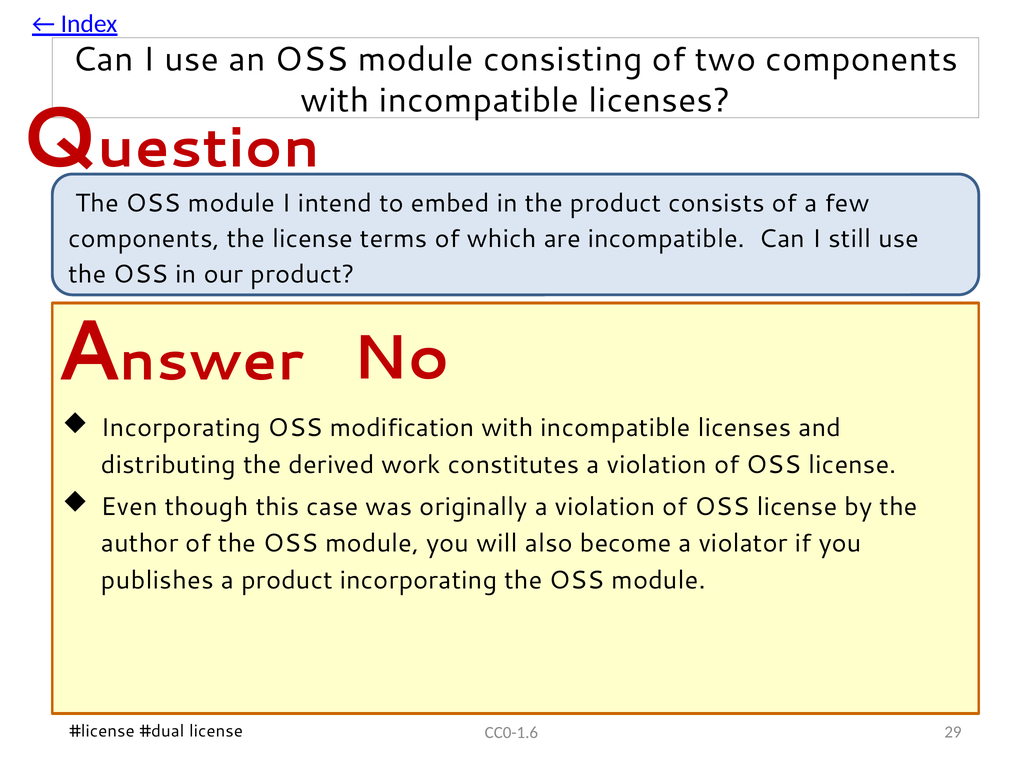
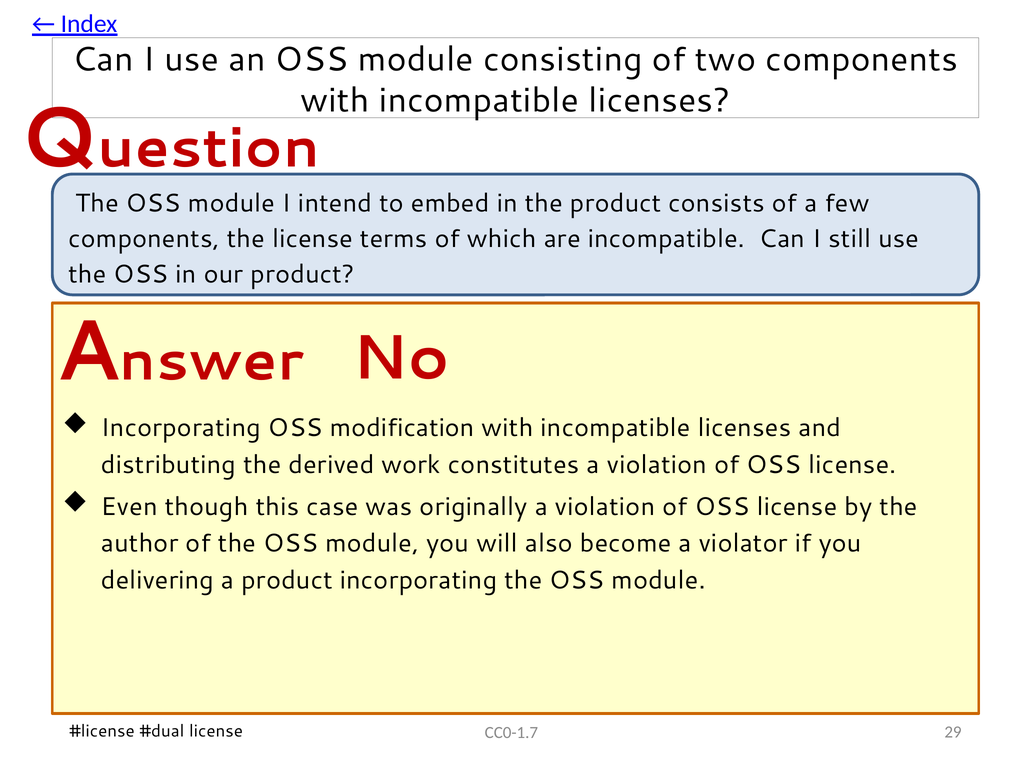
publishes: publishes -> delivering (158, 580)
CC0-1.6: CC0-1.6 -> CC0-1.7 (511, 733)
